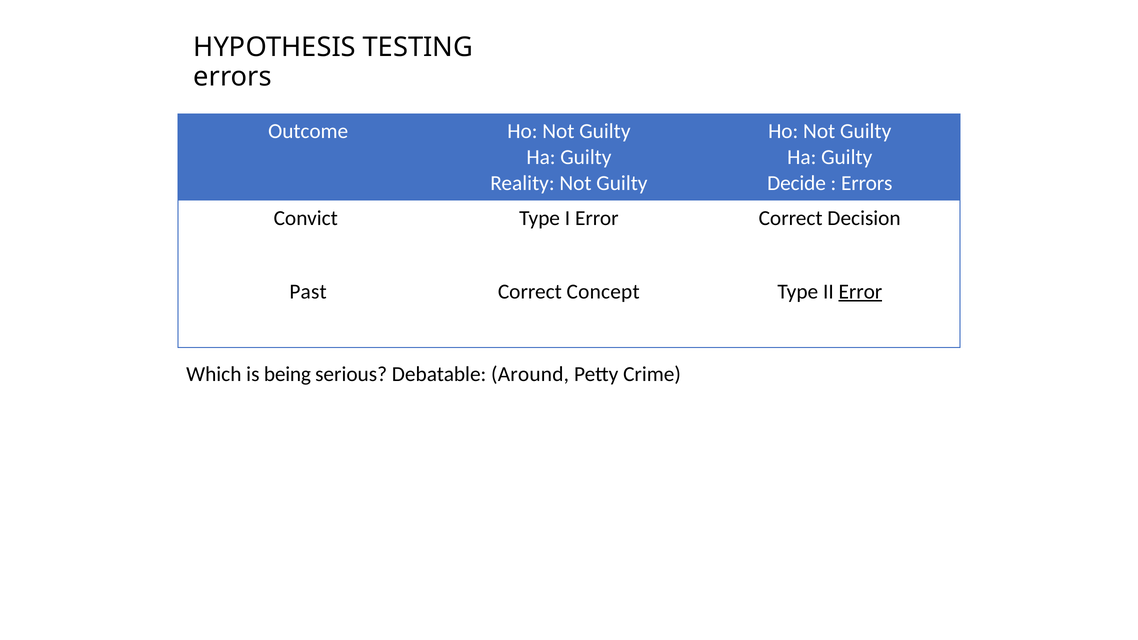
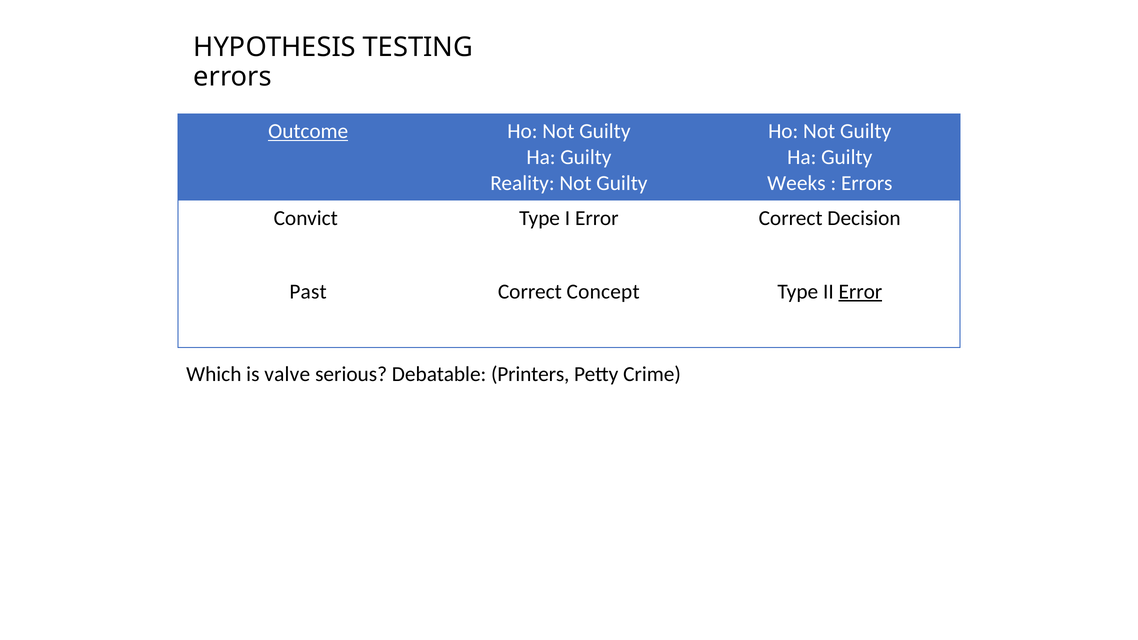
Outcome underline: none -> present (308, 131)
Decide: Decide -> Weeks (796, 183)
being: being -> valve (287, 374)
Around: Around -> Printers (530, 374)
